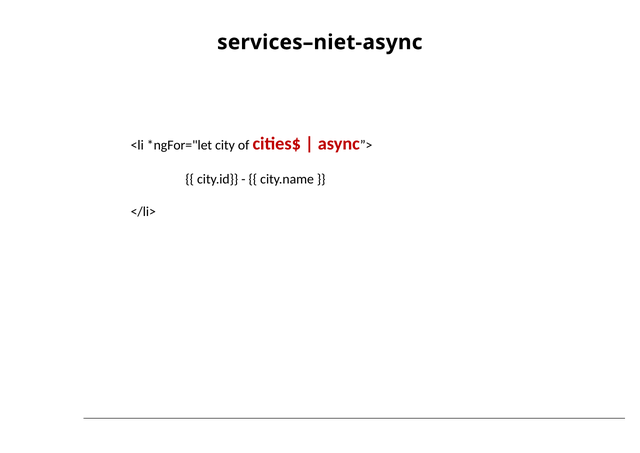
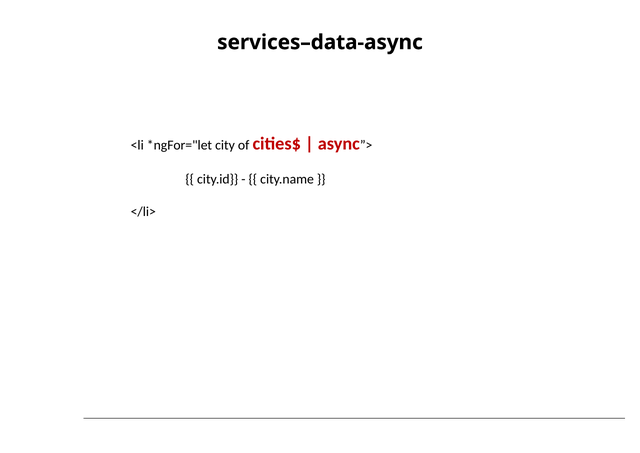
services–niet-async: services–niet-async -> services–data-async (320, 42)
